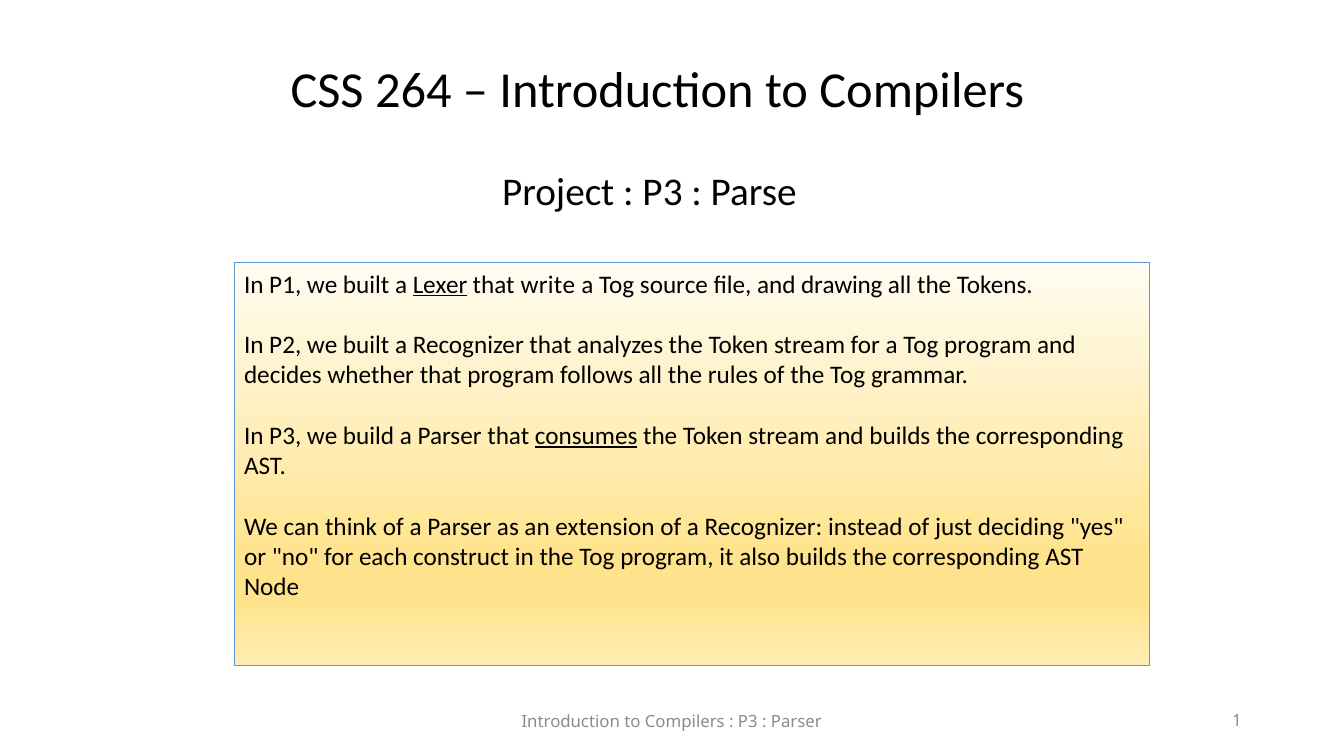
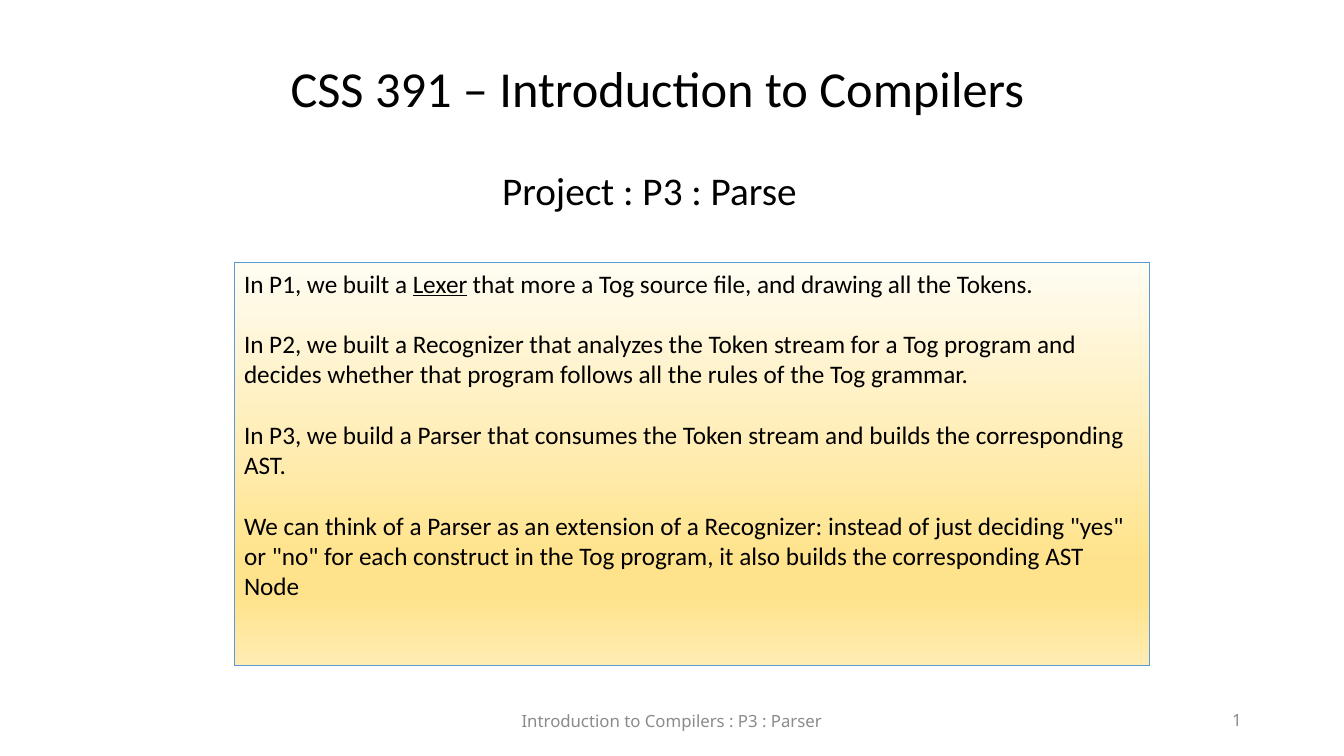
264: 264 -> 391 (413, 90)
write: write -> more (548, 285)
consumes underline: present -> none (586, 436)
